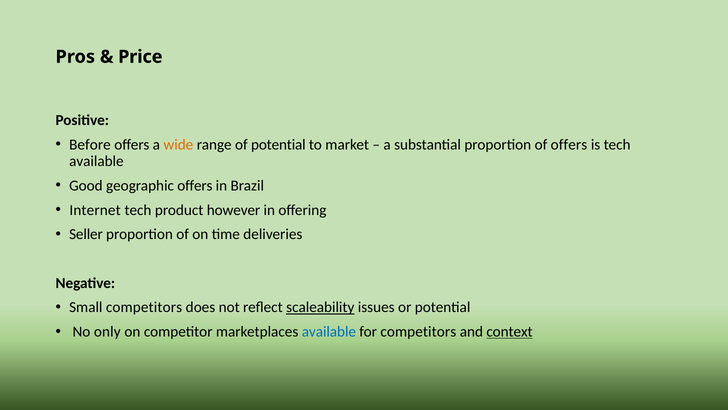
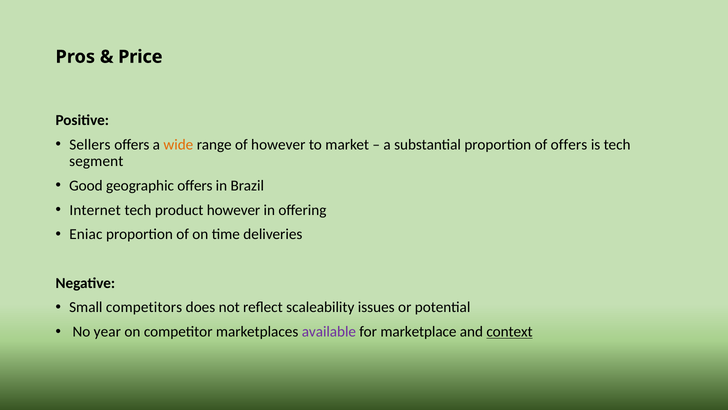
Before: Before -> Sellers (90, 144)
of potential: potential -> however (278, 144)
available: available -> segment (96, 161)
Seller: Seller -> Eniac (86, 234)
scaleability underline: present -> none (320, 307)
only: only -> year (107, 331)
available colour: blue -> purple (329, 331)
for competitors: competitors -> marketplace (418, 331)
